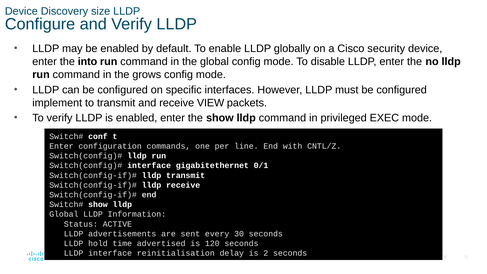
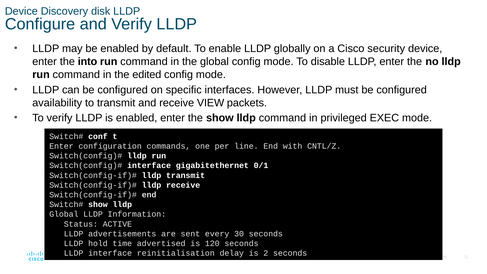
size: size -> disk (101, 11)
grows: grows -> edited (147, 75)
implement: implement -> availability (57, 103)
